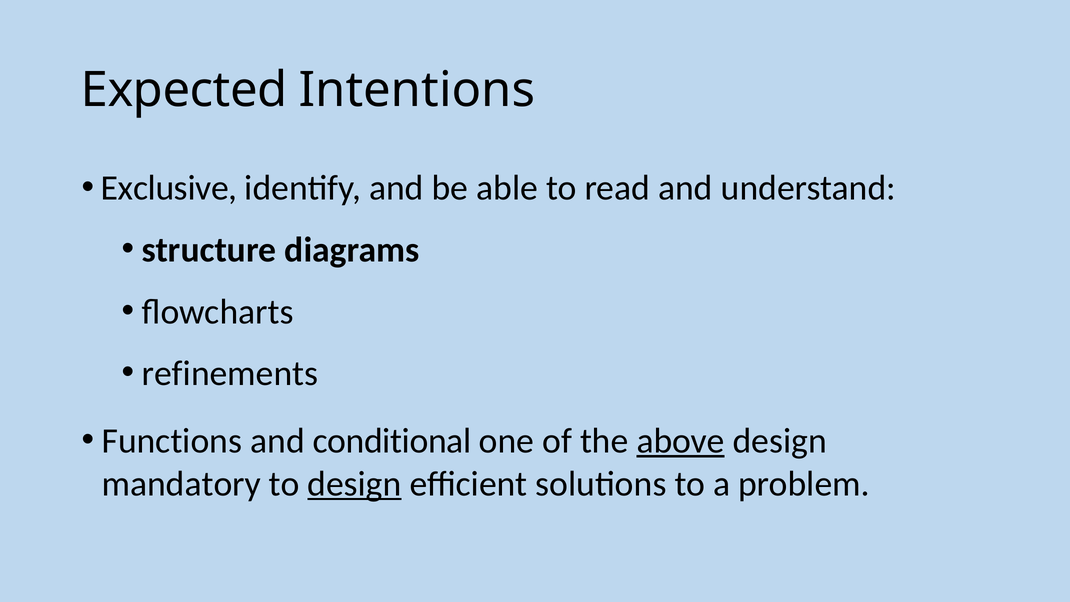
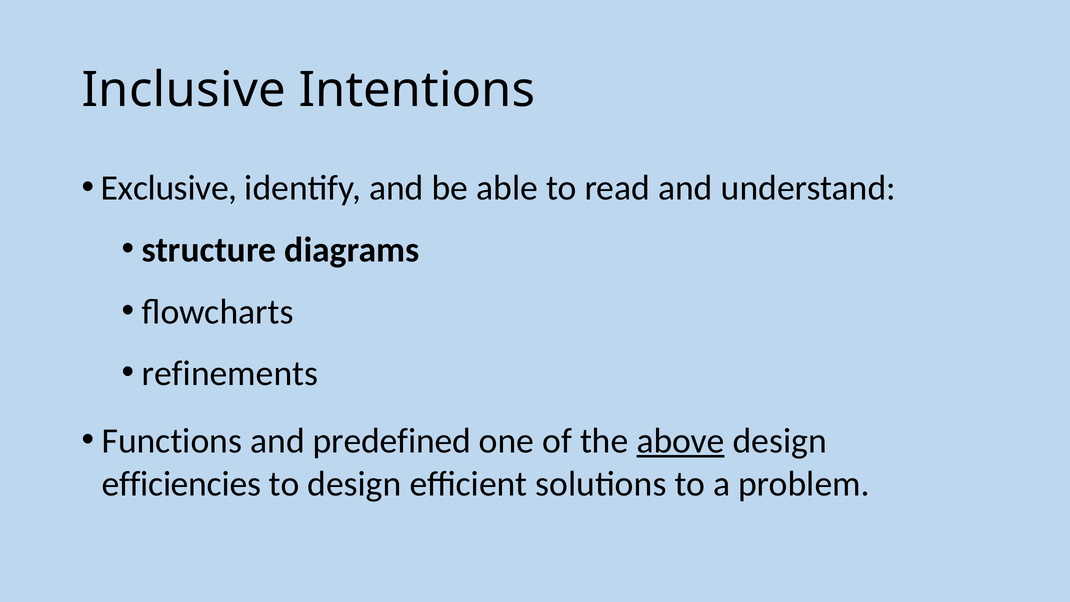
Expected: Expected -> Inclusive (184, 90)
conditional: conditional -> predefined (392, 441)
mandatory: mandatory -> efficiencies (181, 484)
design underline: present -> none (354, 484)
